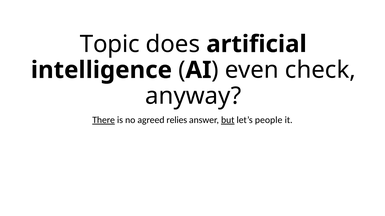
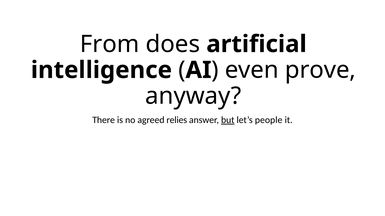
Topic: Topic -> From (110, 44)
check: check -> prove (320, 70)
There underline: present -> none (104, 120)
